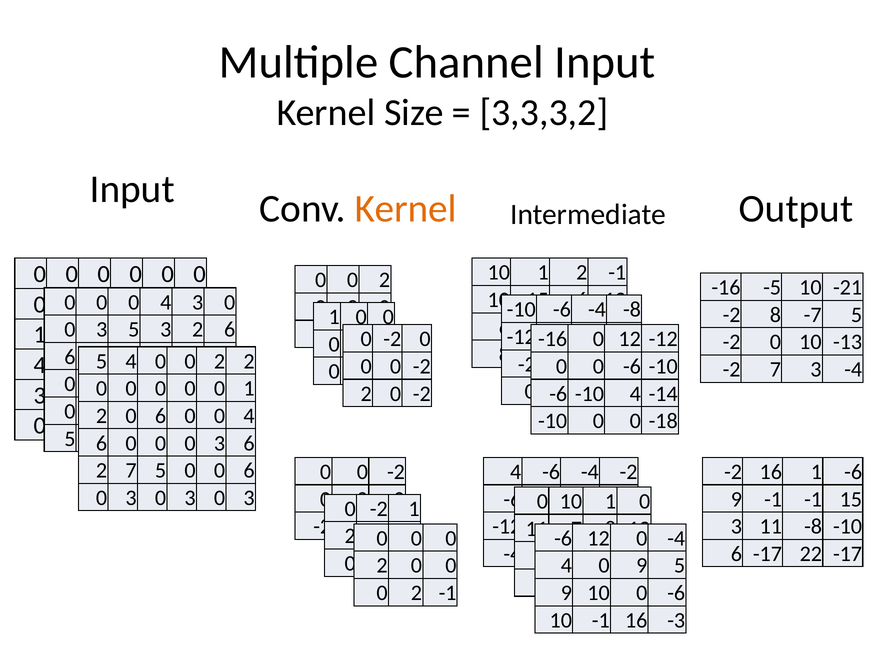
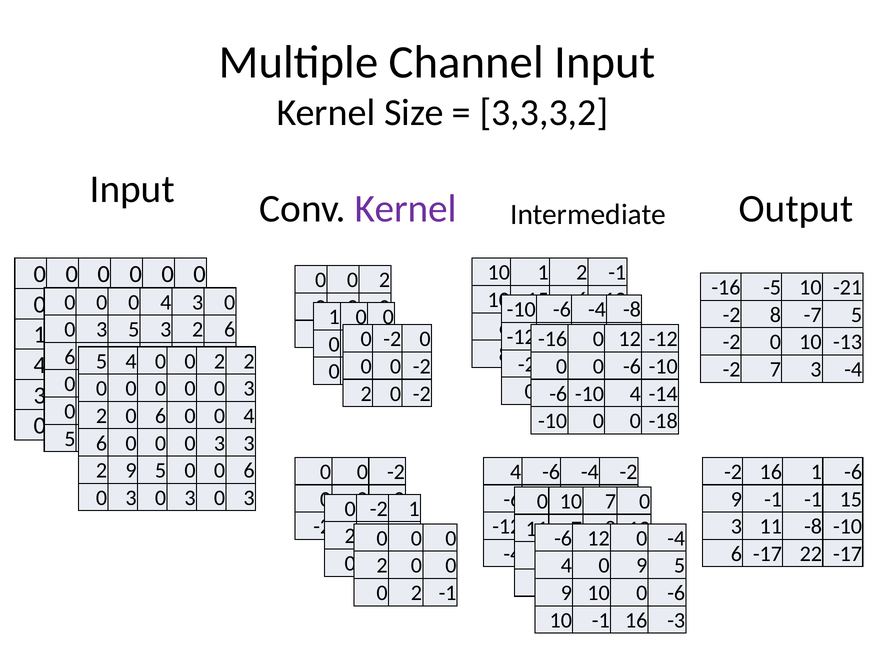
Kernel colour: orange -> purple (406, 209)
1: 1 -> 3 (249, 388)
6: 6 -> 3 (249, 443)
2 7: 7 -> 9 (131, 470)
1: 1 -> 7 (611, 501)
